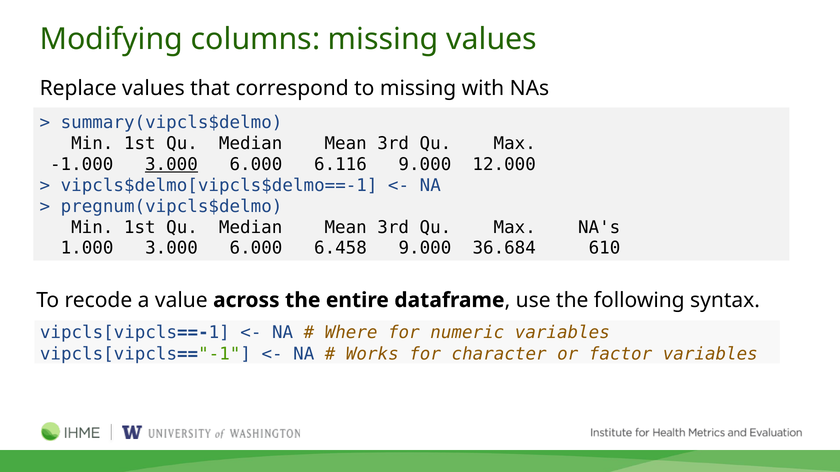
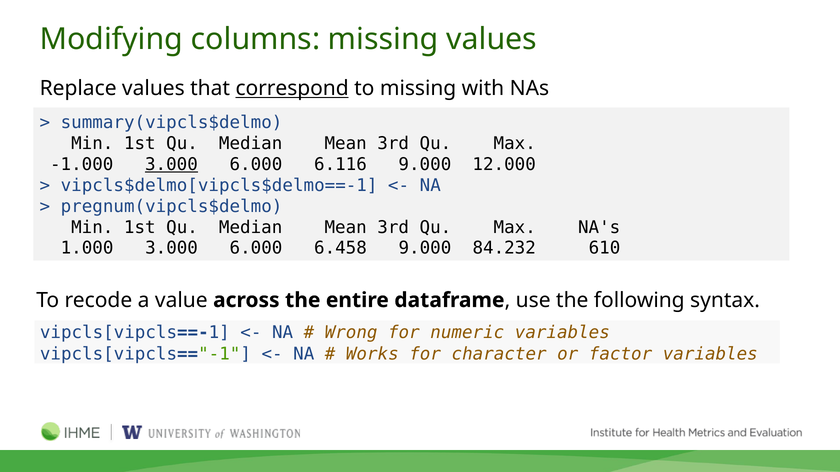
correspond underline: none -> present (292, 89)
36.684: 36.684 -> 84.232 (504, 248)
Where: Where -> Wrong (351, 333)
